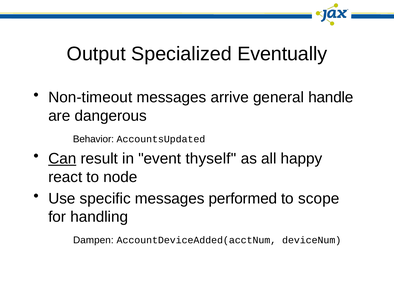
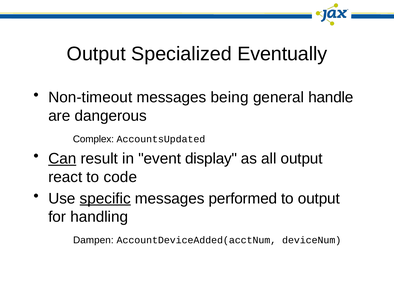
arrive: arrive -> being (230, 98)
Behavior: Behavior -> Complex (93, 139)
thyself: thyself -> display (211, 159)
all happy: happy -> output (302, 159)
node: node -> code (120, 177)
specific underline: none -> present (105, 199)
to scope: scope -> output (319, 199)
